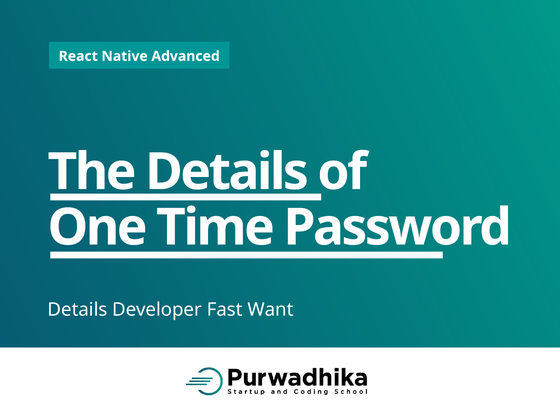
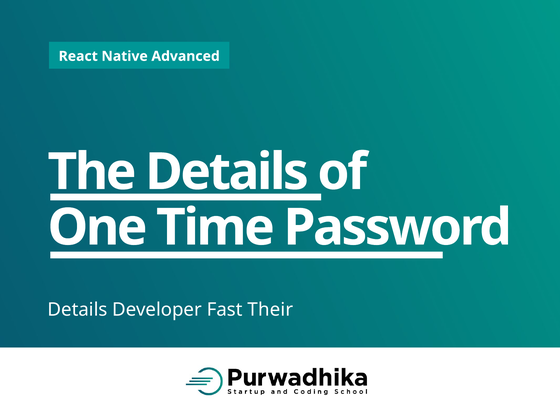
Want: Want -> Their (270, 310)
